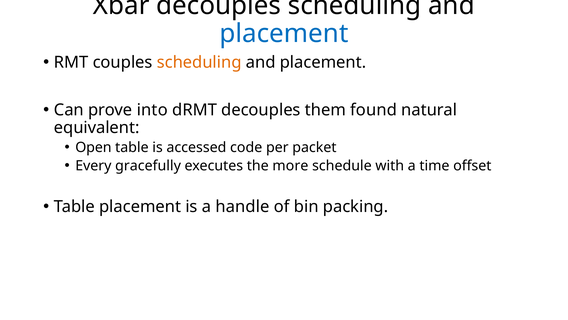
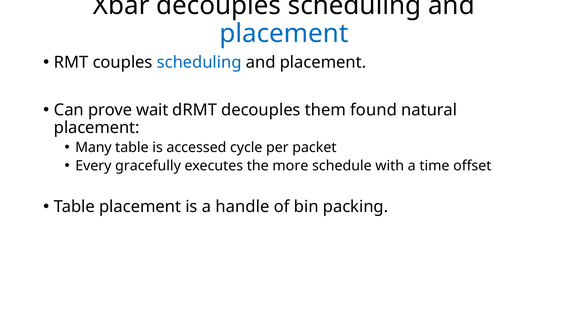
scheduling colour: orange -> blue (199, 62)
into: into -> wait (152, 110)
equivalent: equivalent -> placement (97, 128)
Open: Open -> Many (93, 147)
code: code -> cycle (246, 147)
